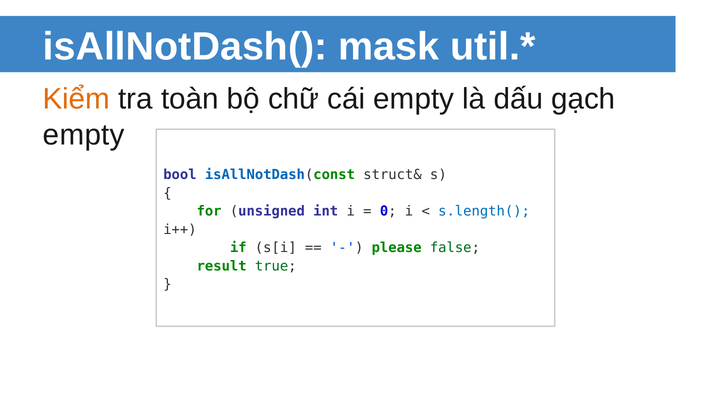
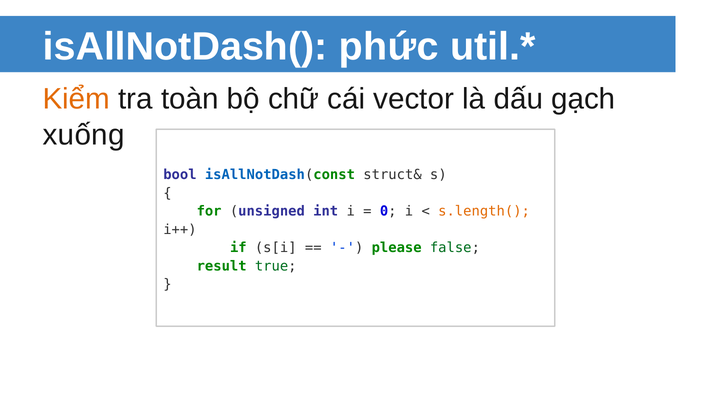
mask: mask -> phức (389, 47)
cái empty: empty -> vector (414, 99)
empty: empty -> xuống (84, 135)
s.length( colour: blue -> orange (484, 211)
